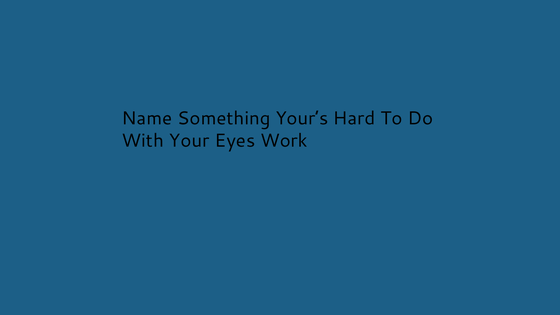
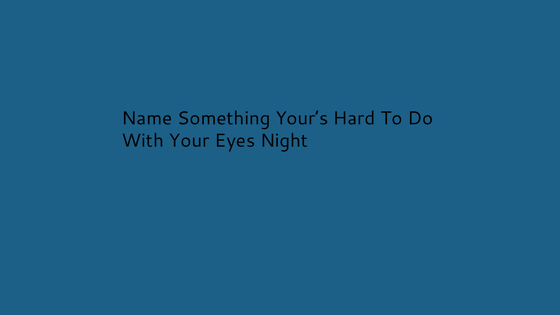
Work: Work -> Night (284, 141)
